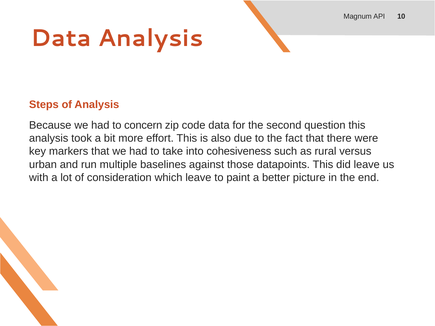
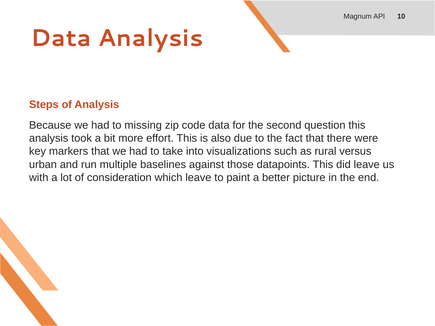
concern: concern -> missing (143, 125)
cohesiveness: cohesiveness -> visualizations (239, 152)
